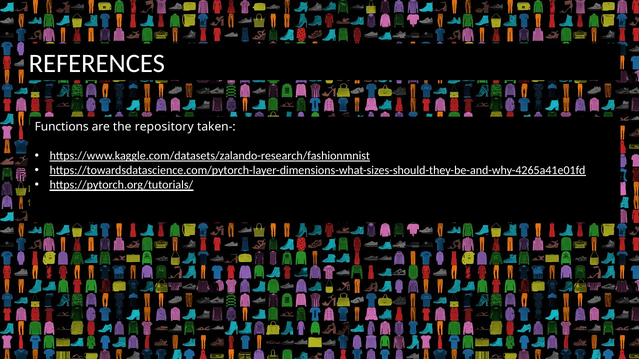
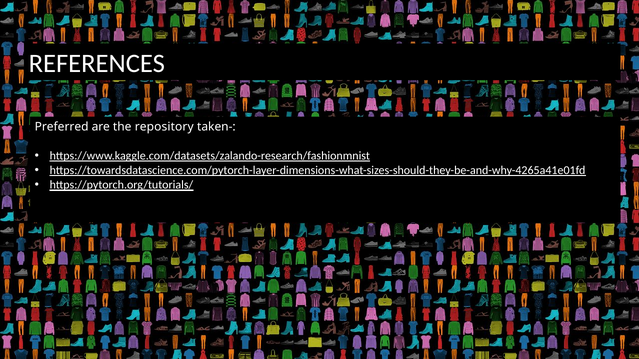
Functions: Functions -> Preferred (62, 127)
